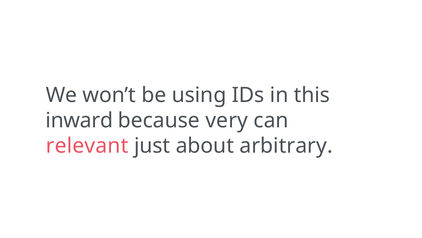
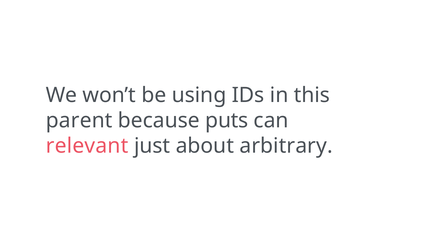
inward: inward -> parent (79, 120)
very: very -> puts (227, 120)
